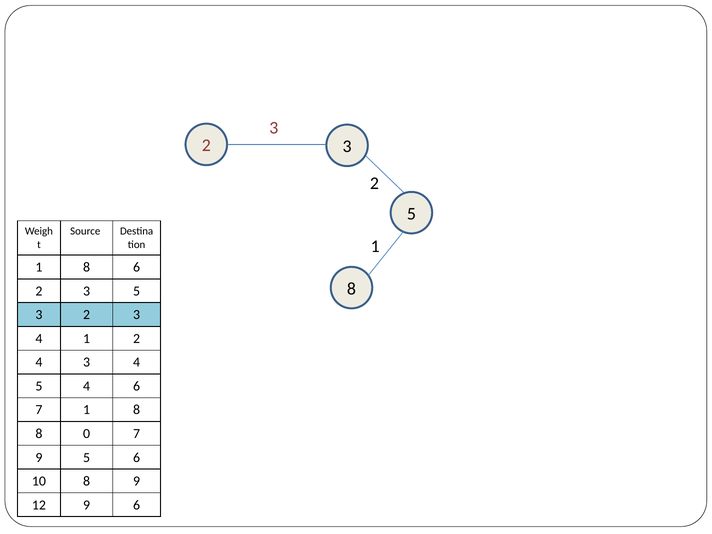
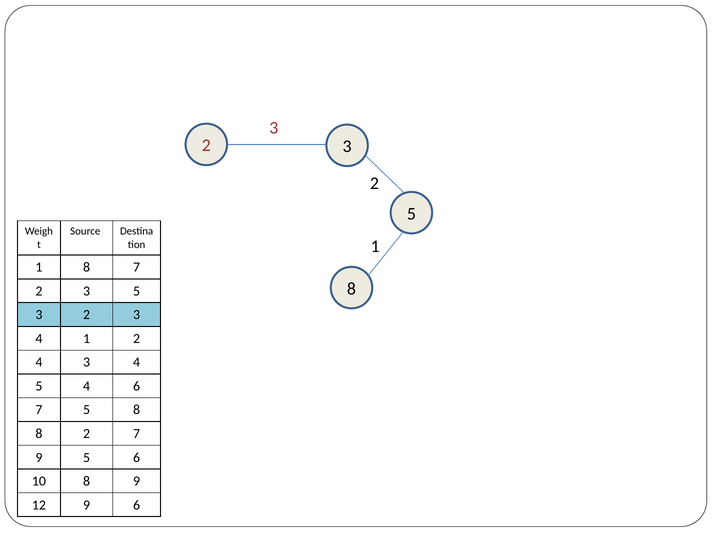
8 6: 6 -> 7 (137, 267)
7 1: 1 -> 5 (87, 410)
8 0: 0 -> 2 (87, 434)
